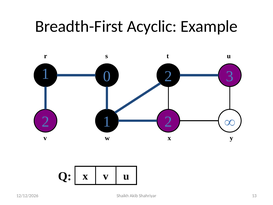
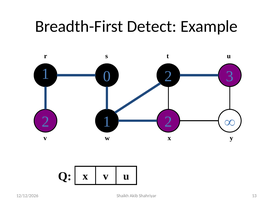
Acyclic: Acyclic -> Detect (152, 26)
